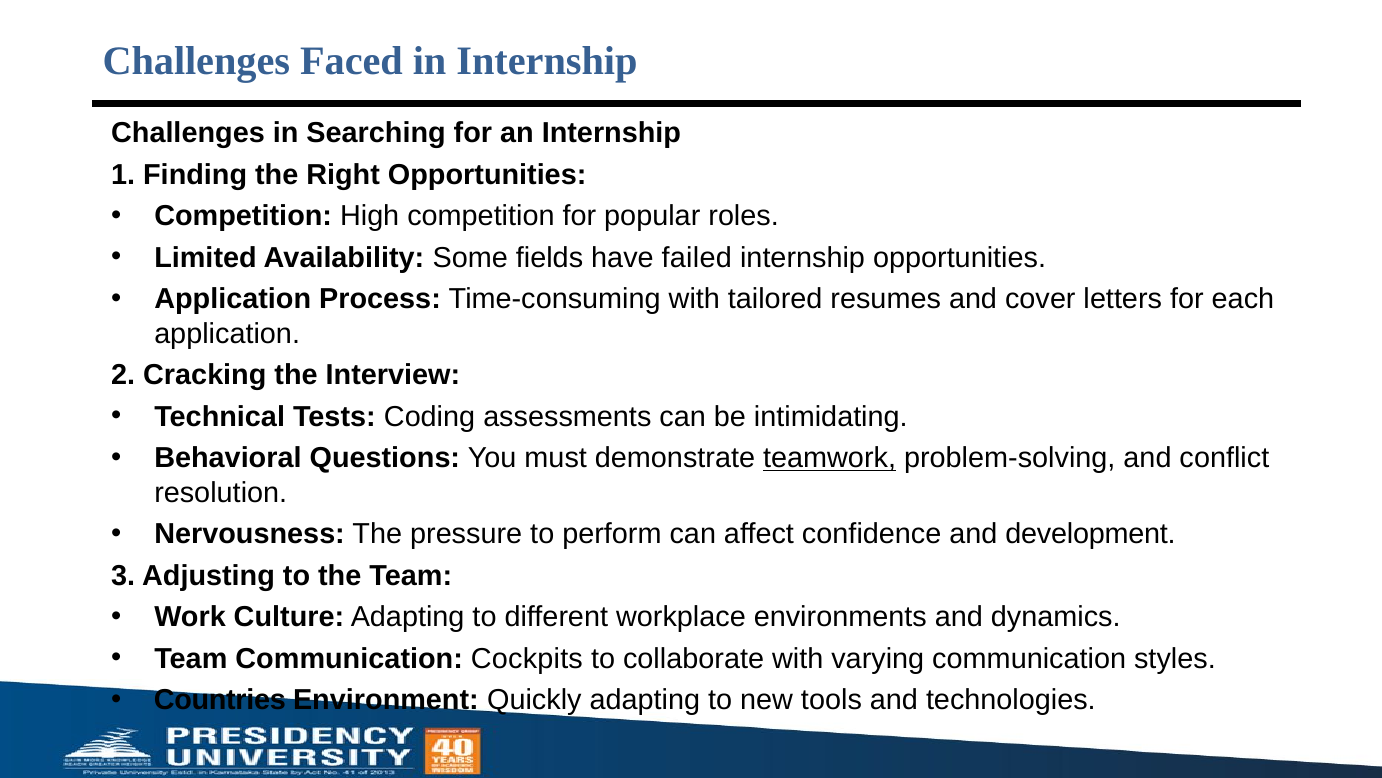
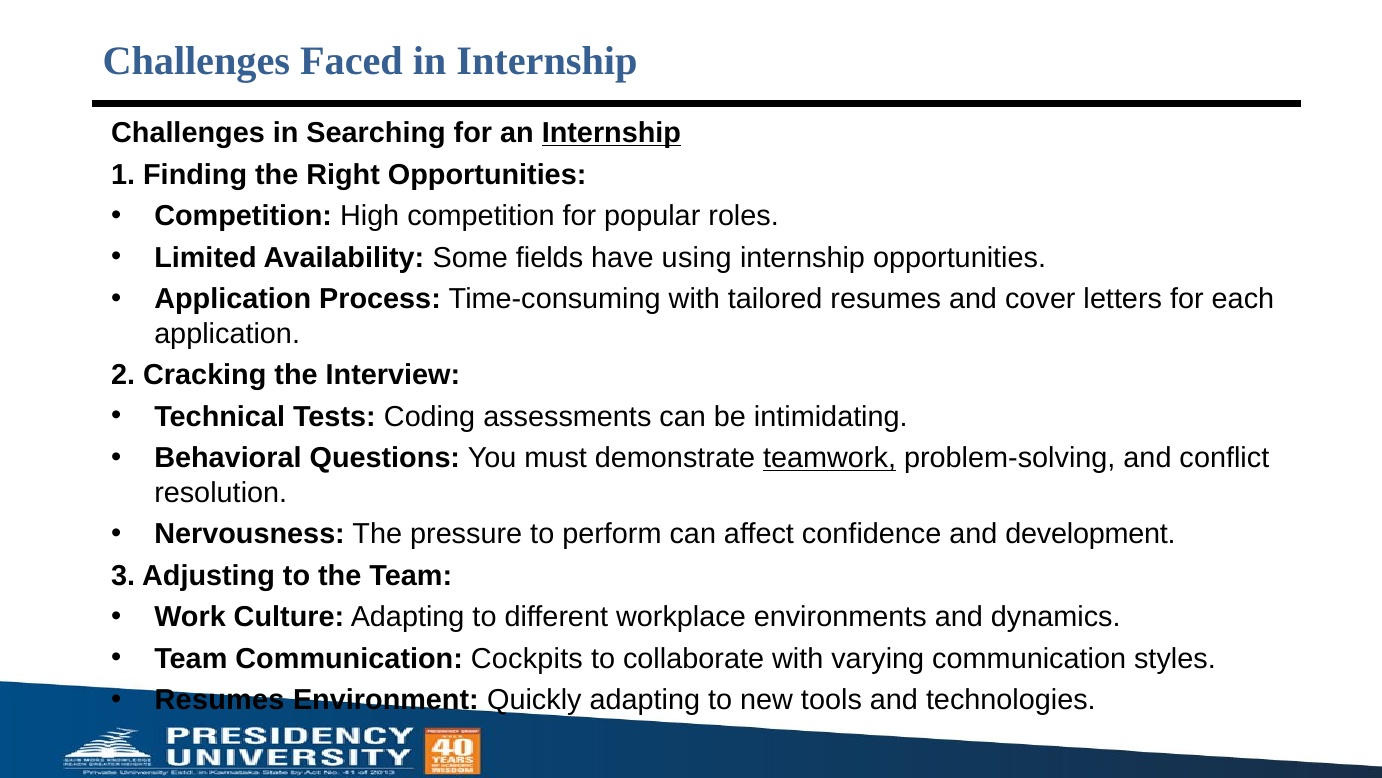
Internship underline: none -> present (611, 133)
failed: failed -> using (697, 257)
Countries: Countries -> Resumes (220, 700)
